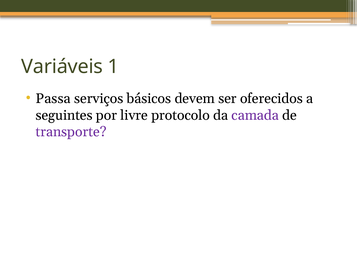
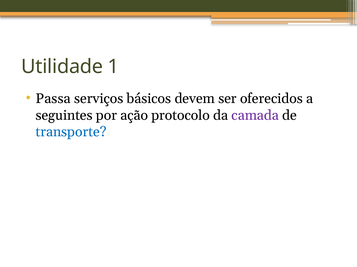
Variáveis: Variáveis -> Utilidade (62, 67)
livre: livre -> ação (134, 116)
transporte colour: purple -> blue (71, 132)
